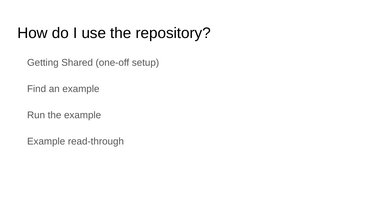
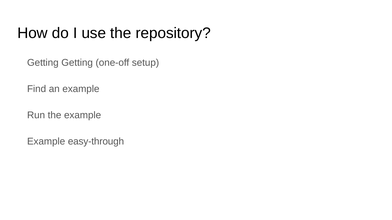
Getting Shared: Shared -> Getting (77, 63)
read-through: read-through -> easy-through (96, 142)
